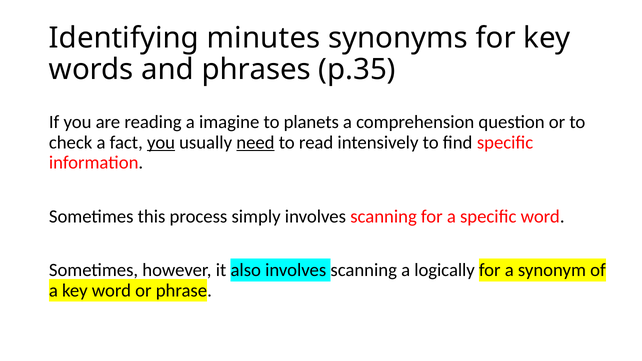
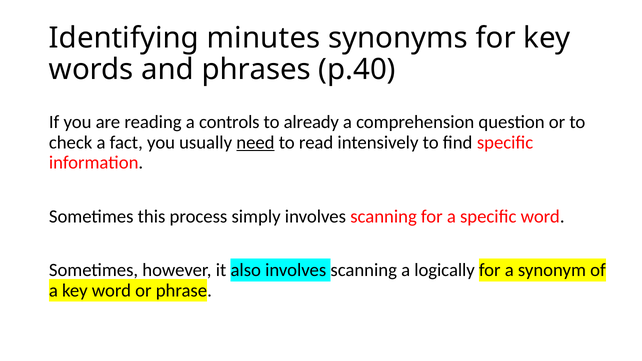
p.35: p.35 -> p.40 (357, 70)
imagine: imagine -> controls (229, 122)
planets: planets -> already (311, 122)
you underline: present -> none (161, 142)
